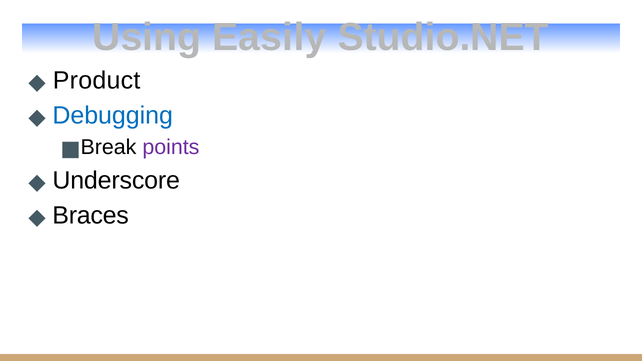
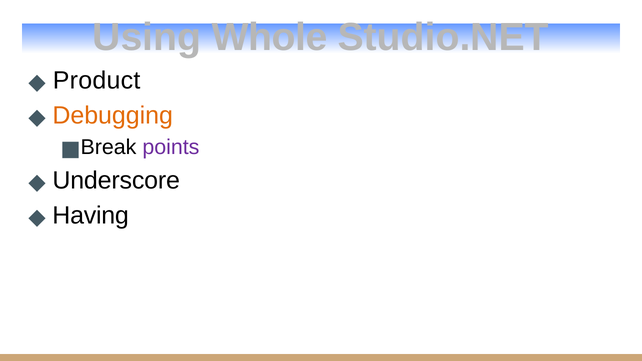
Easily: Easily -> Whole (270, 38)
Debugging colour: blue -> orange (113, 116)
Braces: Braces -> Having (91, 216)
